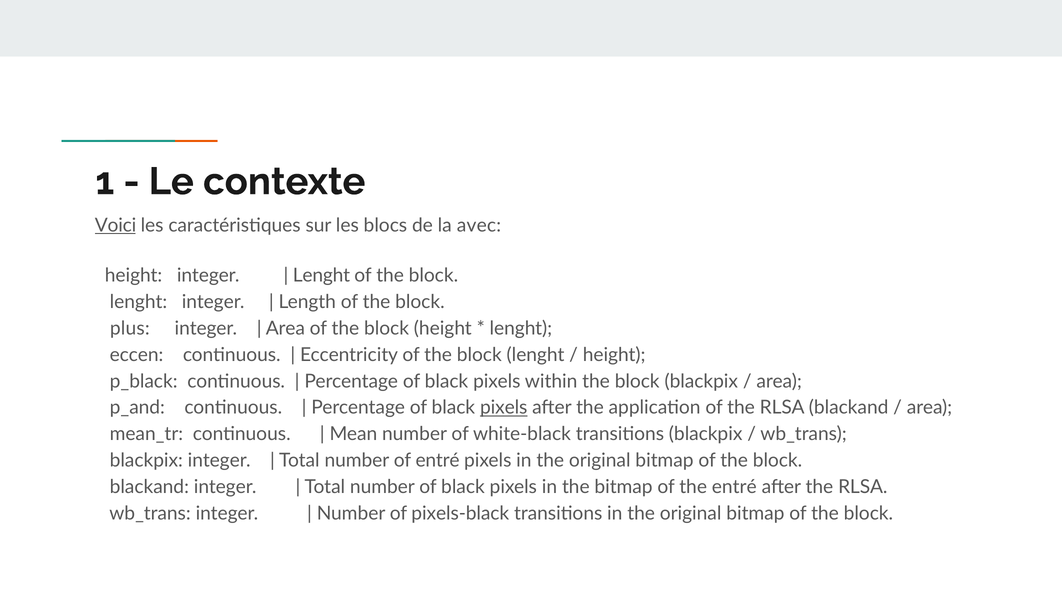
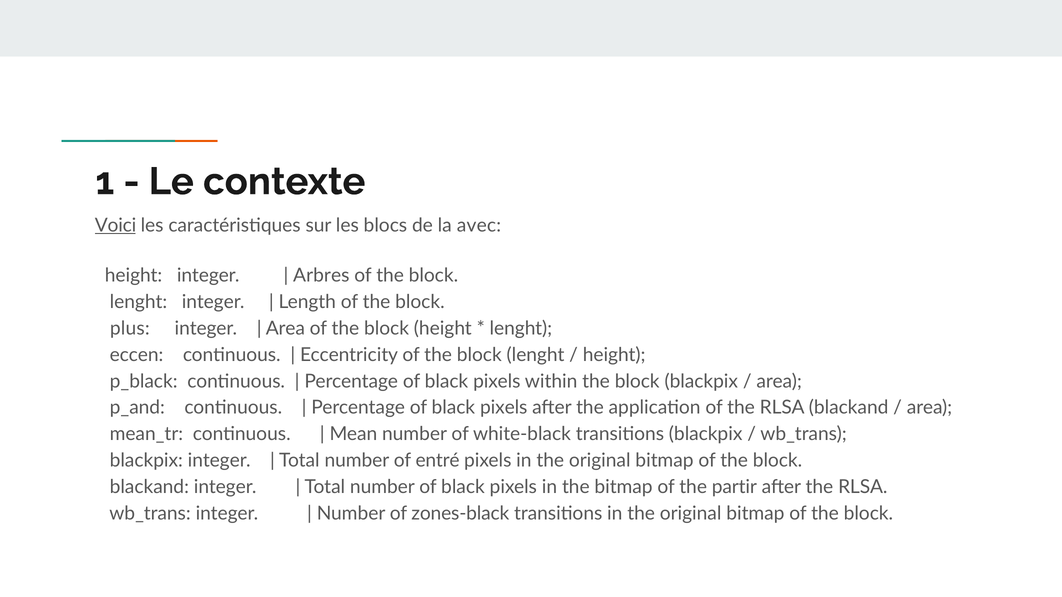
Lenght: Lenght -> Arbres (321, 276)
pixels underline: present -> none (504, 408)
the entré: entré -> partir (734, 487)
pixels-black: pixels-black -> zones-black (460, 514)
